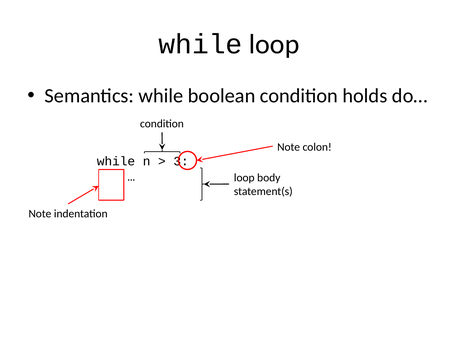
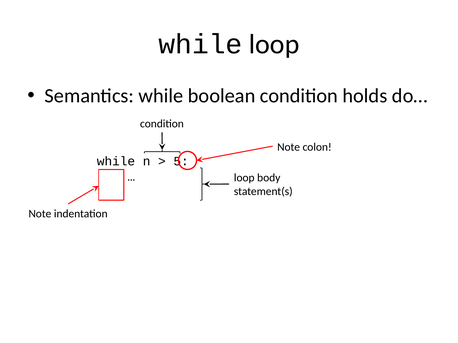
3: 3 -> 5 (181, 161)
